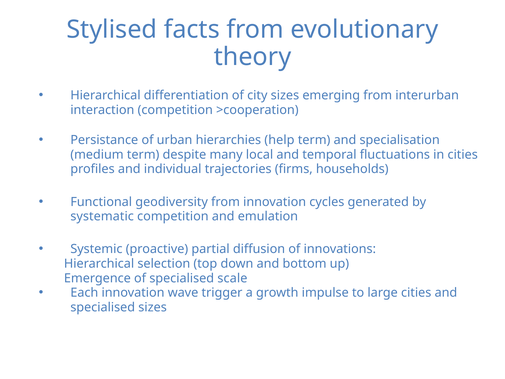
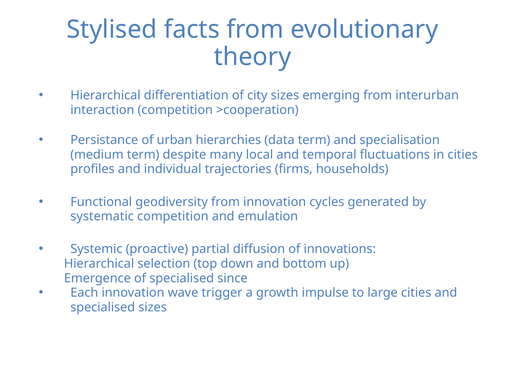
help: help -> data (279, 140)
scale: scale -> since (232, 278)
